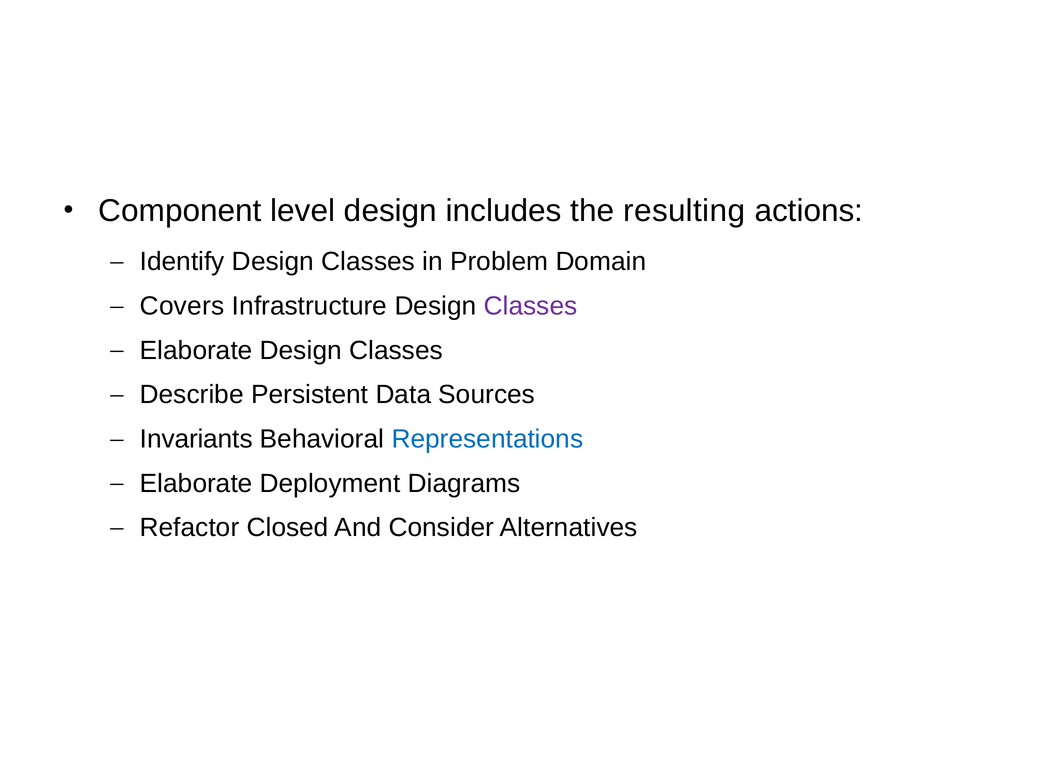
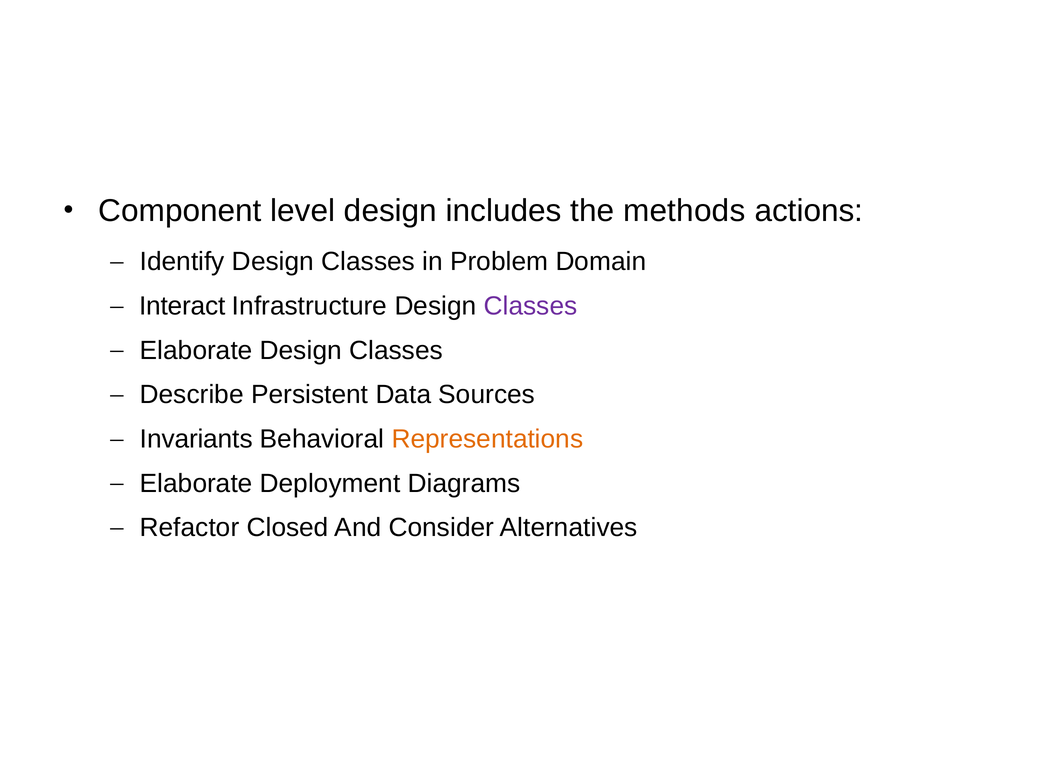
resulting: resulting -> methods (684, 211)
Covers: Covers -> Interact (182, 306)
Representations colour: blue -> orange (487, 439)
